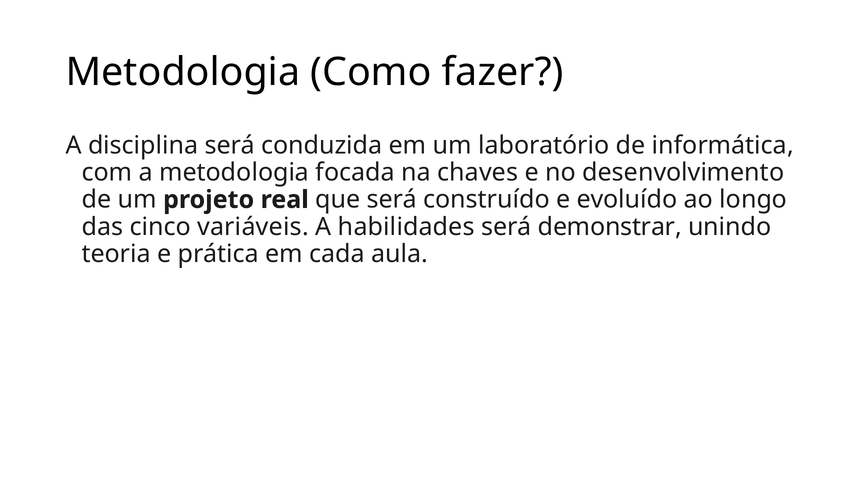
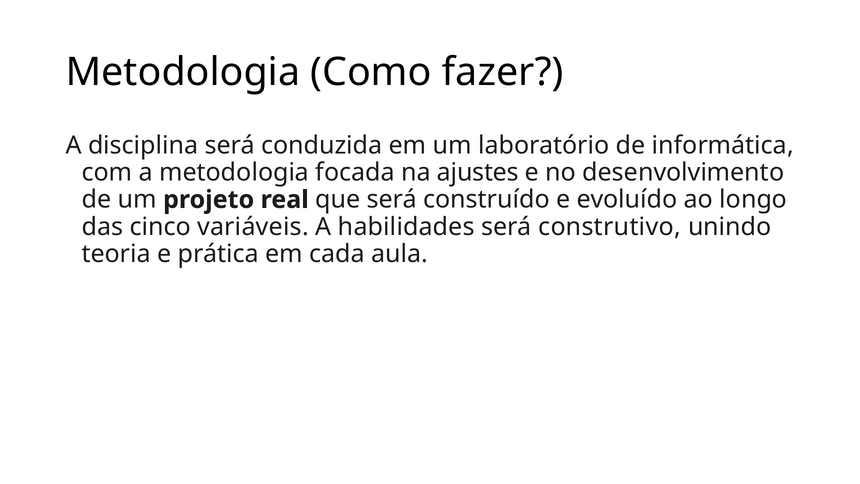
chaves: chaves -> ajustes (478, 172)
demonstrar: demonstrar -> construtivo (610, 227)
